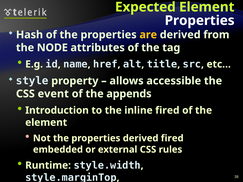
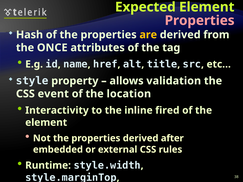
Properties colour: white -> pink (200, 21)
NODE: NODE -> ONCE (52, 48)
accessible: accessible -> validation (174, 81)
appends: appends -> location (129, 94)
Introduction: Introduction -> Interactivity (57, 110)
derived fired: fired -> after (172, 138)
